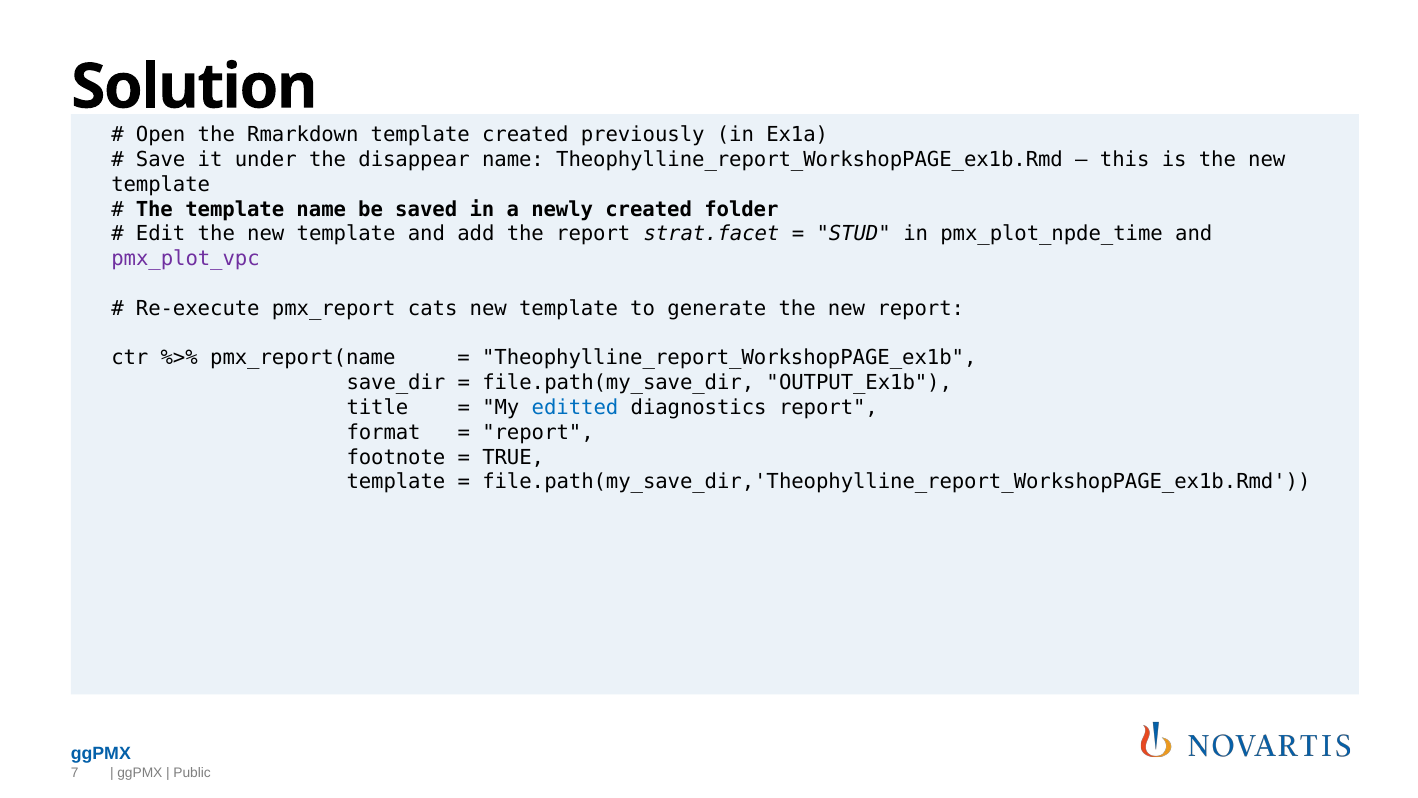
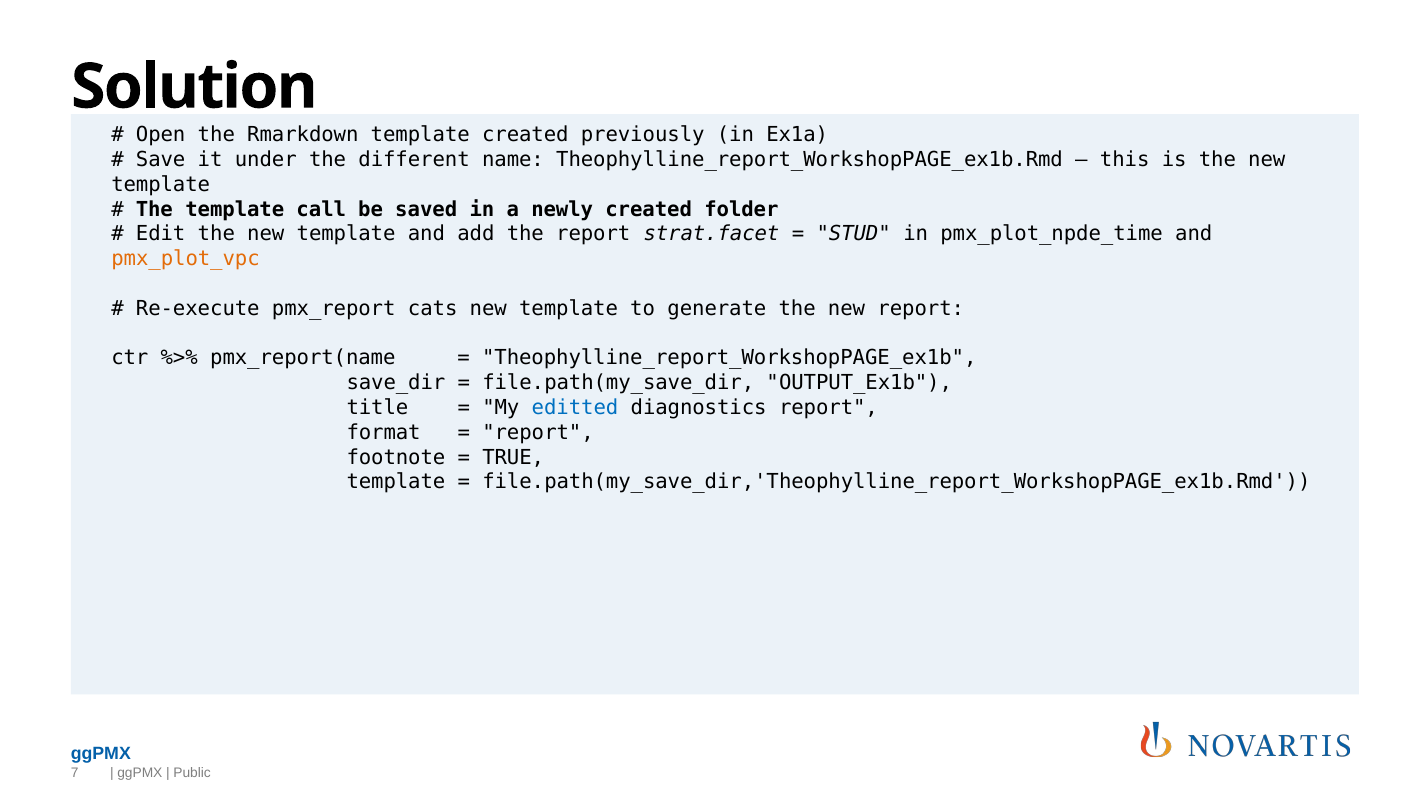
disappear: disappear -> different (414, 160)
template name: name -> call (321, 209)
pmx_plot_vpc colour: purple -> orange (186, 259)
